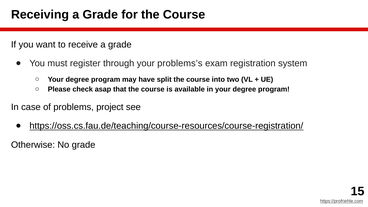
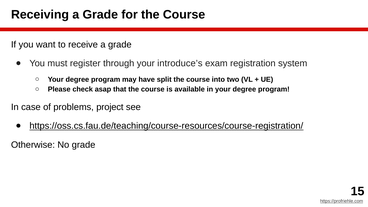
problems’s: problems’s -> introduce’s (180, 63)
